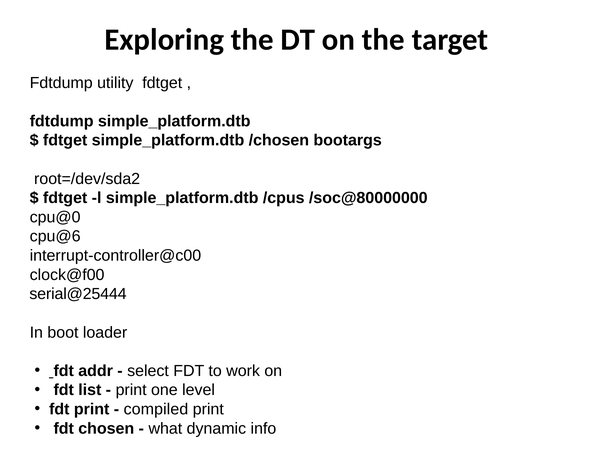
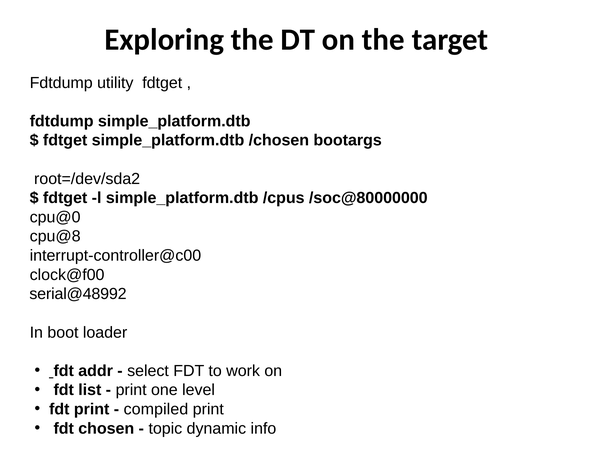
cpu@6: cpu@6 -> cpu@8 (55, 237)
serial@25444: serial@25444 -> serial@48992 (78, 294)
what: what -> topic (165, 429)
